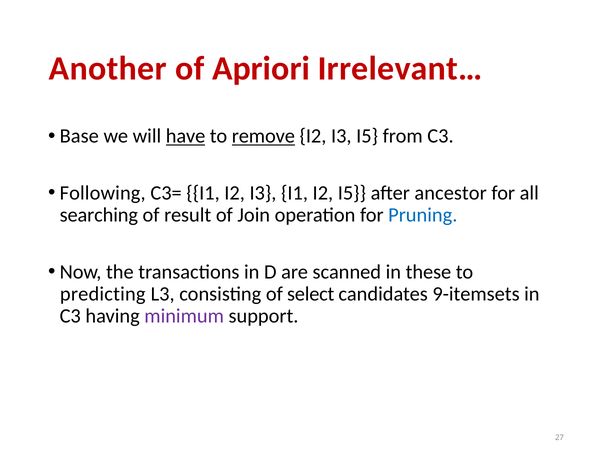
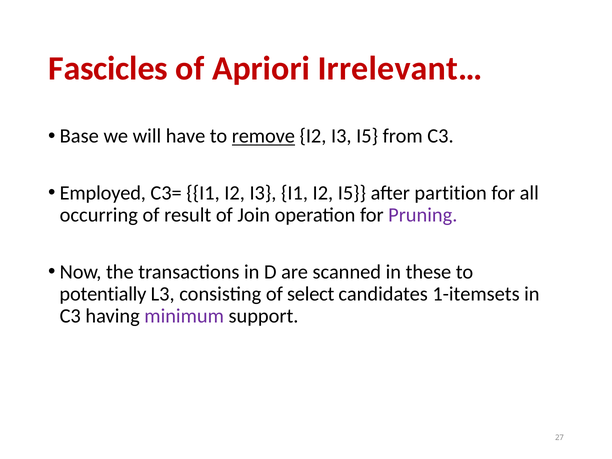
Another: Another -> Fascicles (108, 69)
have underline: present -> none (186, 136)
Following: Following -> Employed (103, 193)
ancestor: ancestor -> partition (451, 193)
searching: searching -> occurring (99, 215)
Pruning colour: blue -> purple (423, 215)
predicting: predicting -> potentially (103, 294)
9-itemsets: 9-itemsets -> 1-itemsets (476, 294)
